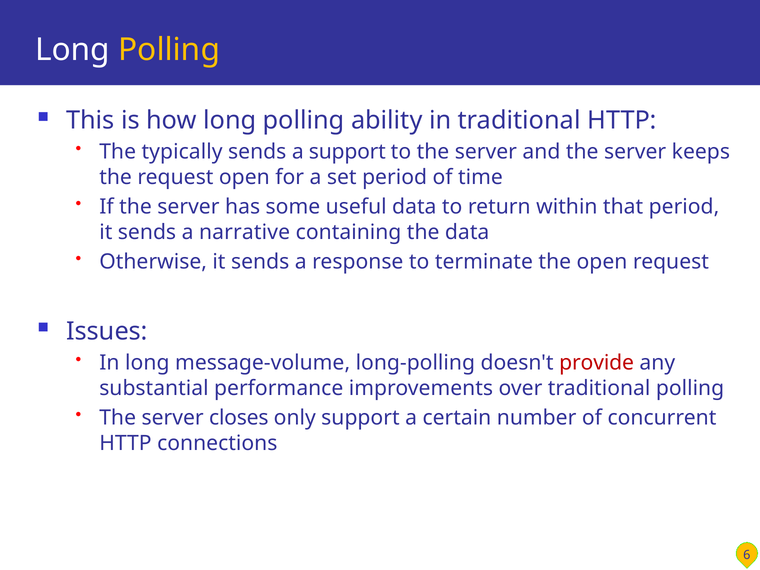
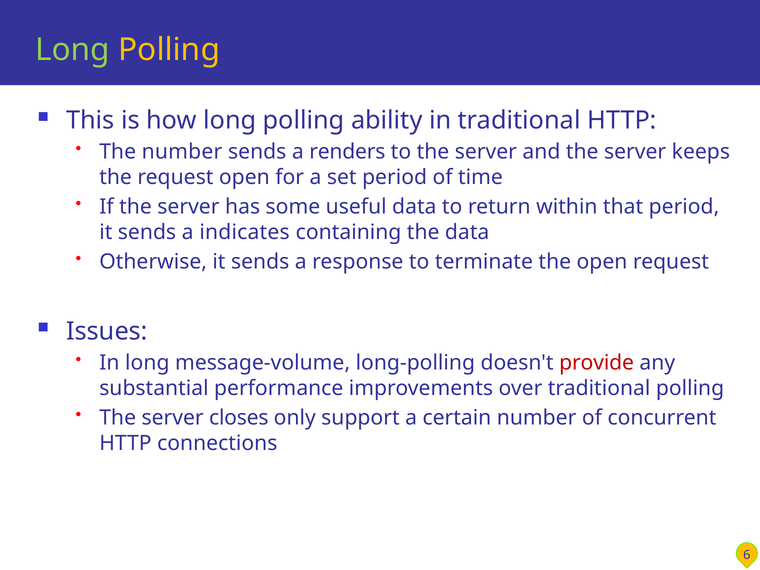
Long colour: white -> light green (73, 50)
The typically: typically -> number (182, 152)
a support: support -> renders (347, 152)
narrative: narrative -> indicates (245, 232)
